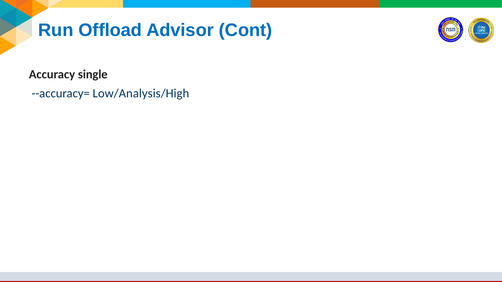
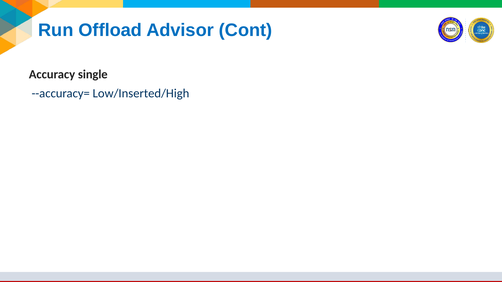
Low/Analysis/High: Low/Analysis/High -> Low/Inserted/High (141, 94)
